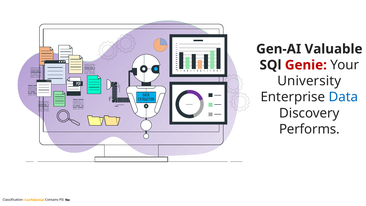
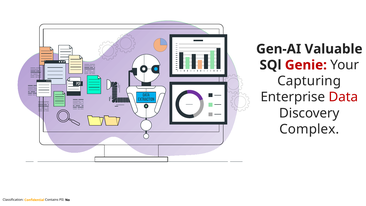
University: University -> Capturing (309, 81)
Data colour: blue -> red (343, 97)
Performs: Performs -> Complex (309, 129)
